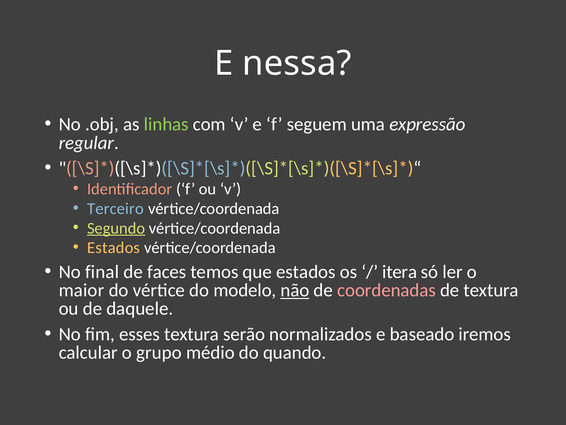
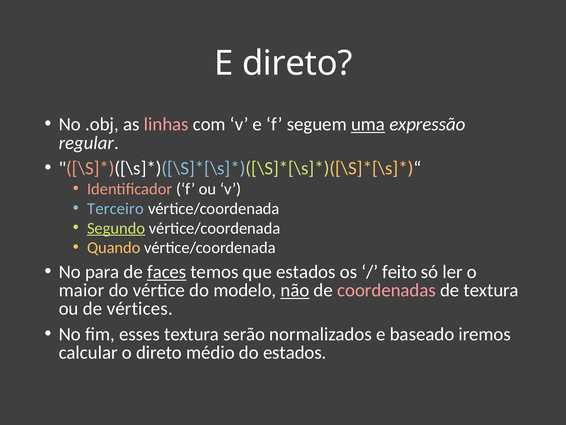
E nessa: nessa -> direto (297, 63)
linhas colour: light green -> pink (166, 124)
uma underline: none -> present (368, 124)
Estados: Estados -> Quando (114, 248)
final: final -> para (102, 272)
faces underline: none -> present (167, 272)
itera: itera -> feito (400, 272)
daquele: daquele -> vértices (140, 308)
o grupo: grupo -> direto (159, 352)
do quando: quando -> estados (295, 352)
